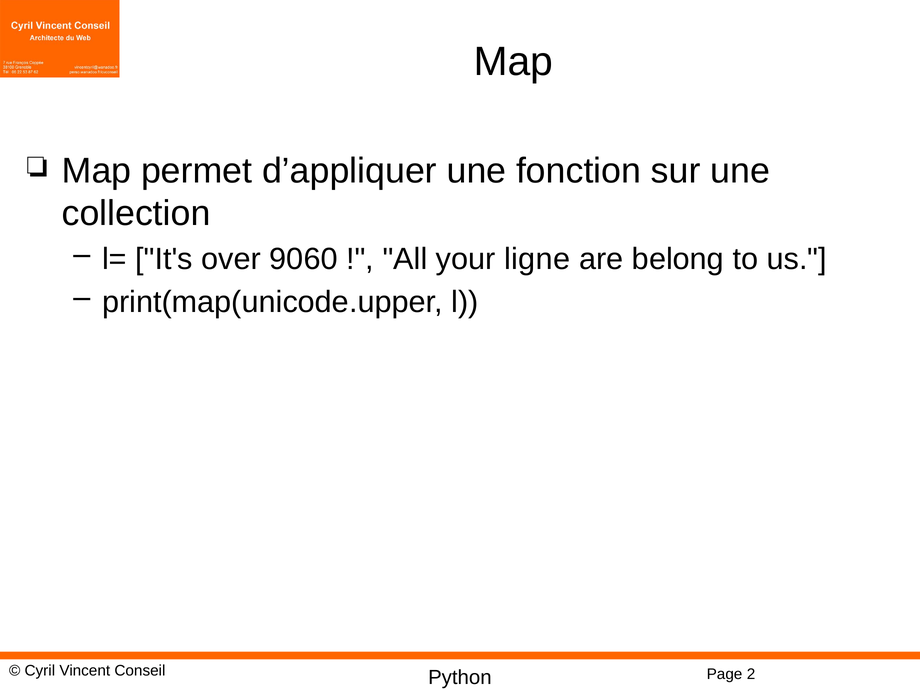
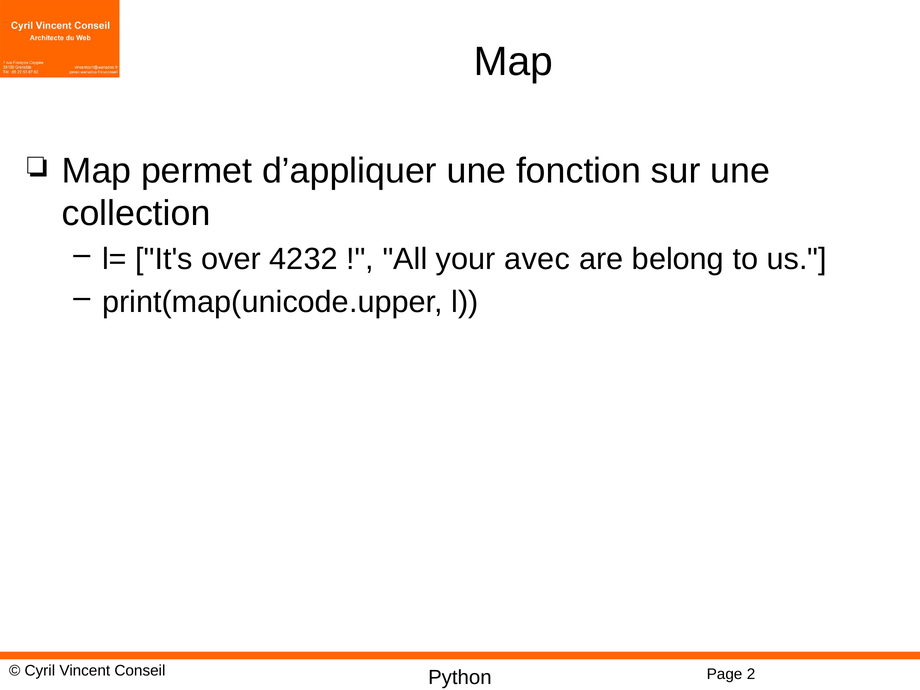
9060: 9060 -> 4232 (304, 259)
ligne: ligne -> avec (537, 259)
